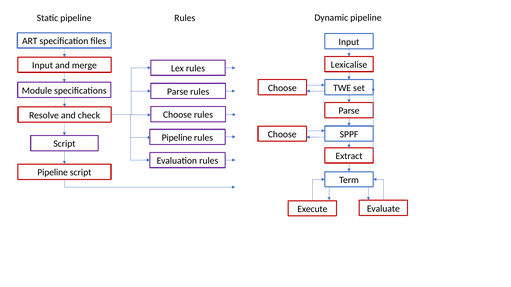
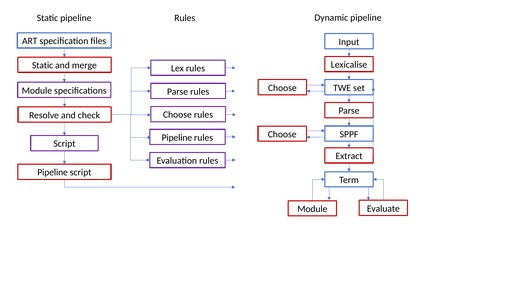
Input: Input -> Static (43, 65)
Execute: Execute -> Module (312, 209)
